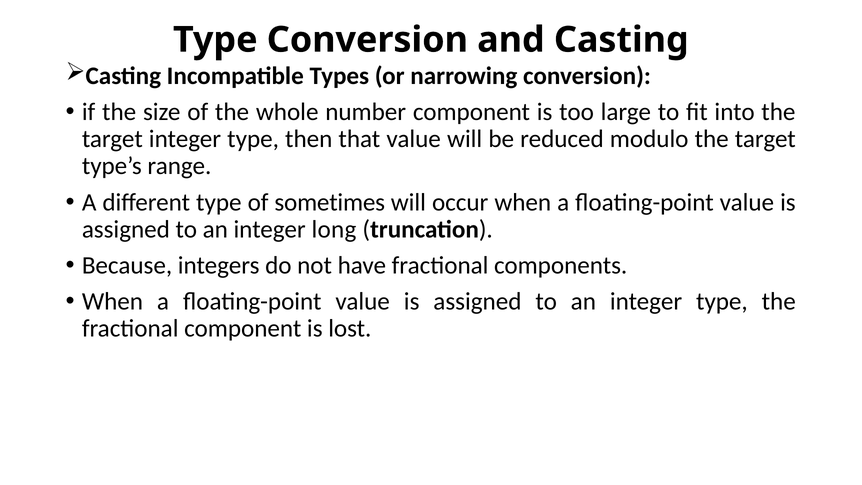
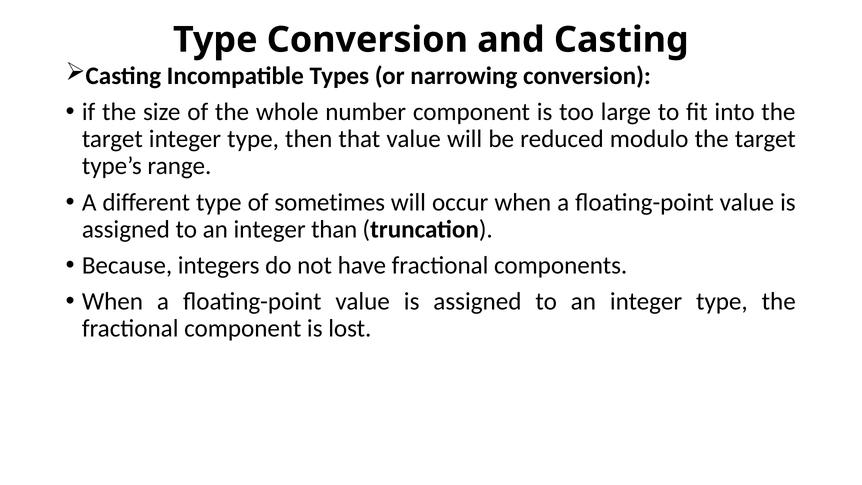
long: long -> than (334, 229)
